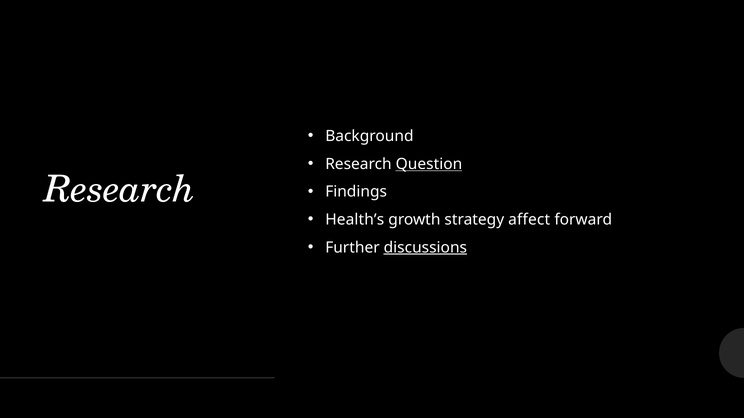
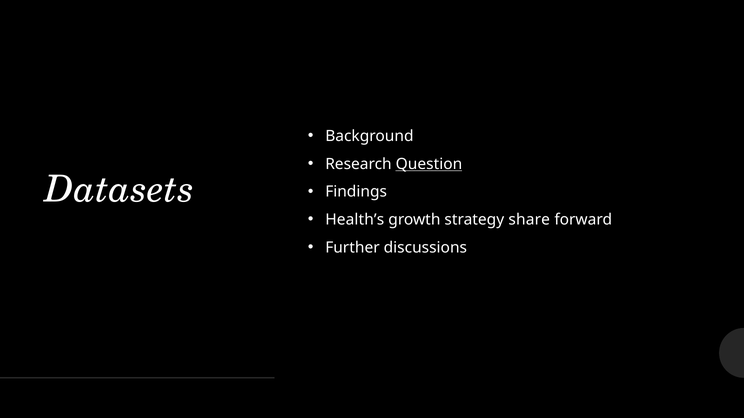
Research: Research -> Datasets (120, 190)
affect: affect -> share (529, 220)
discussions underline: present -> none (425, 248)
